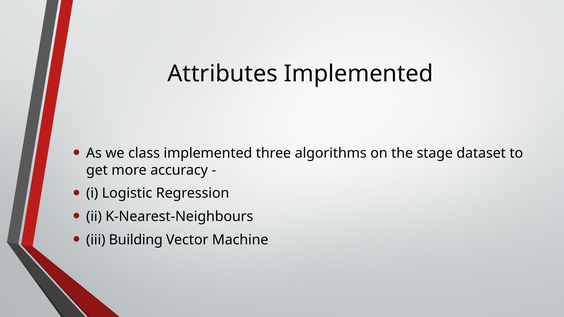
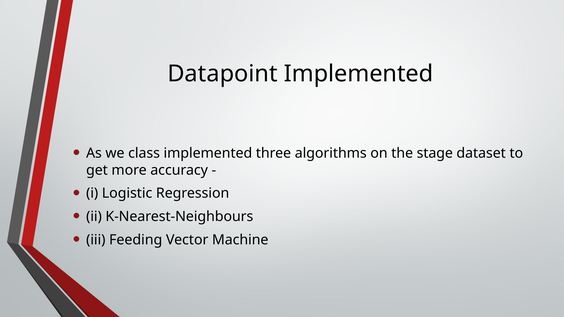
Attributes: Attributes -> Datapoint (223, 74)
Building: Building -> Feeding (136, 240)
